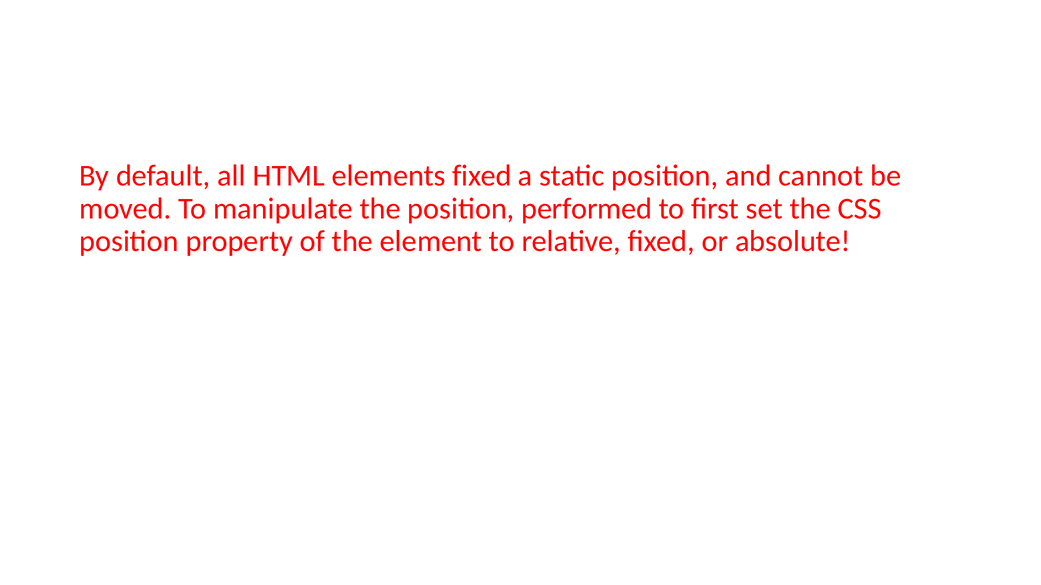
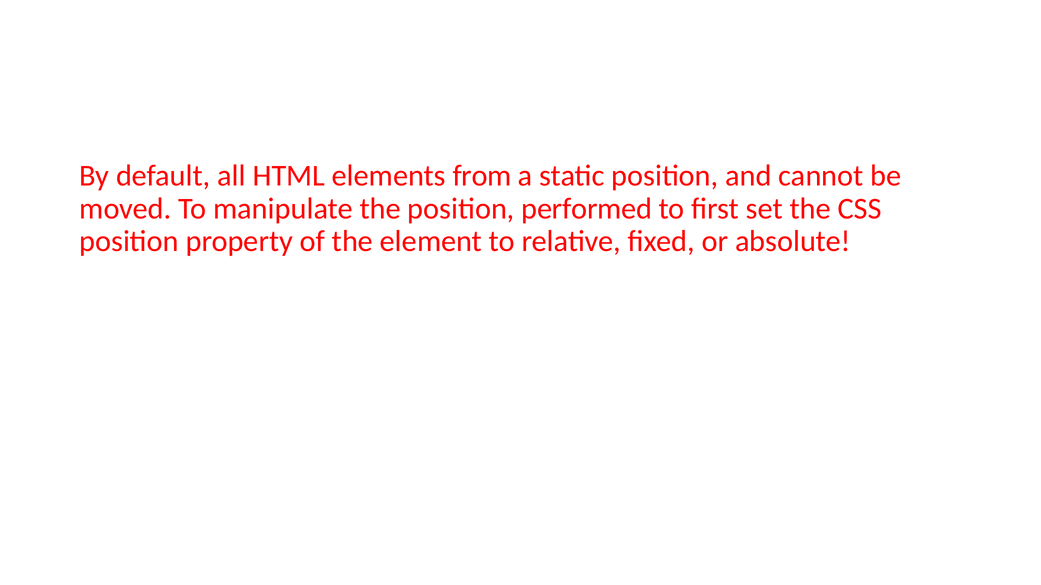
elements fixed: fixed -> from (482, 176)
